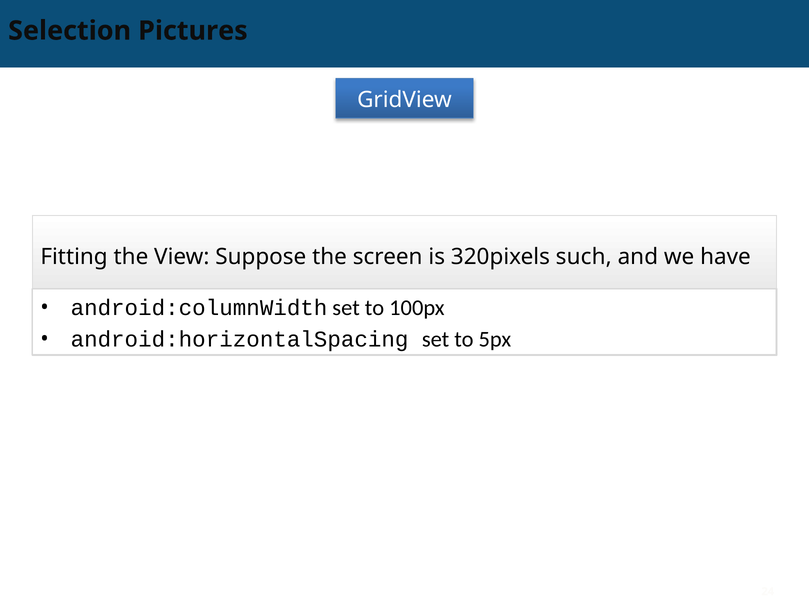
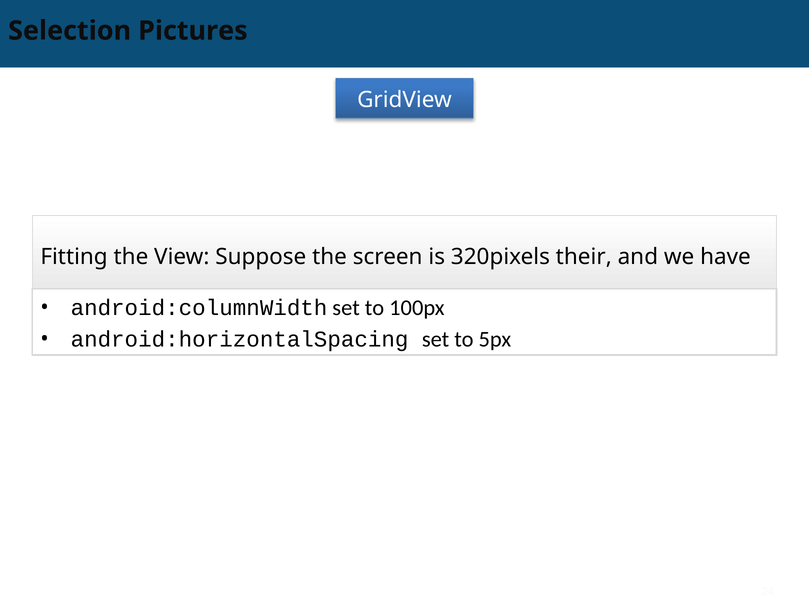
such: such -> their (584, 257)
